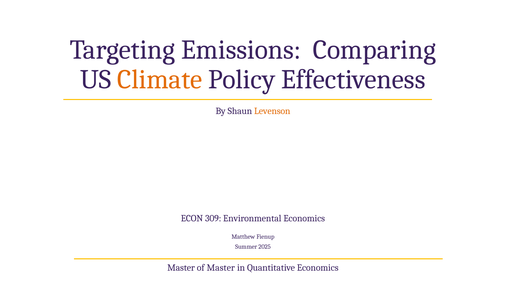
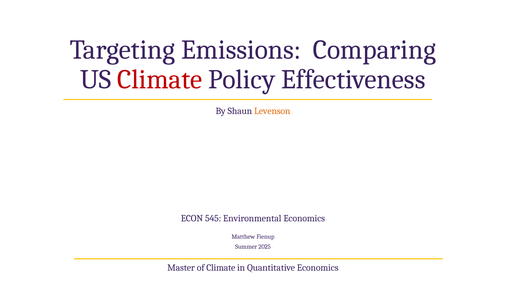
Climate colour: orange -> red (160, 80)
309: 309 -> 545 (213, 219)
of Master: Master -> Climate (221, 268)
